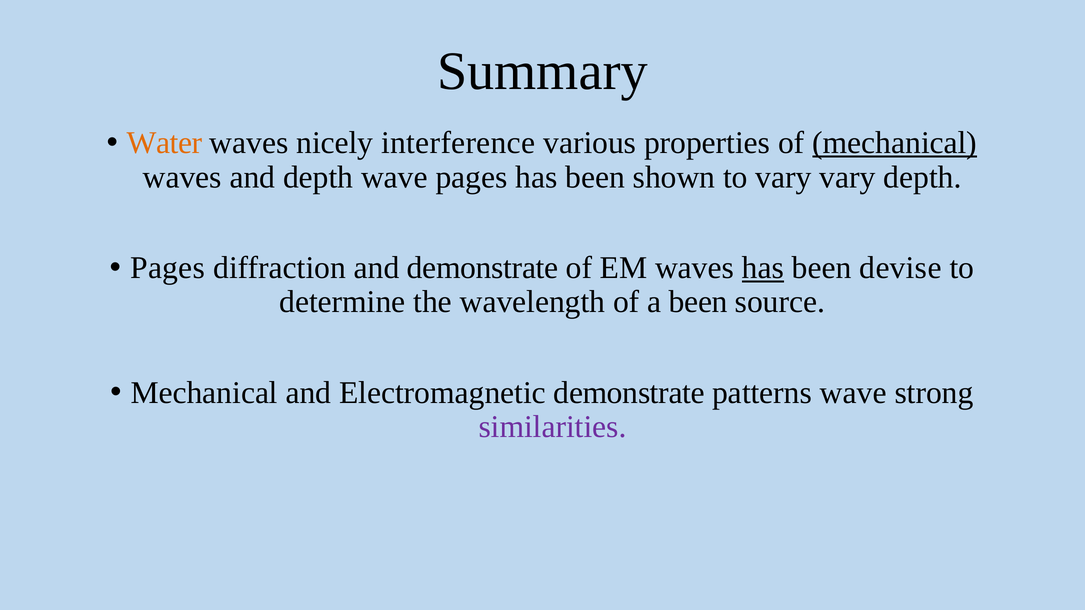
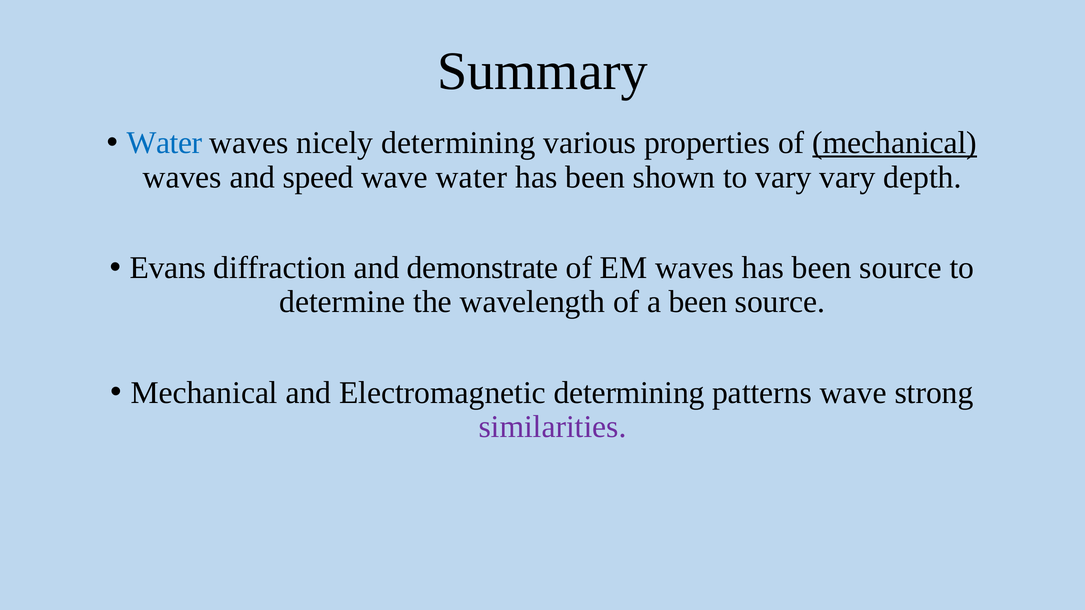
Water colour: orange -> blue (164, 143)
nicely interference: interference -> determining (458, 143)
and depth: depth -> speed (318, 177)
wave pages: pages -> water (471, 177)
Pages: Pages -> Evans (168, 268)
has underline: present -> none (763, 268)
devise: devise -> source (901, 268)
Electromagnetic demonstrate: demonstrate -> determining (629, 393)
